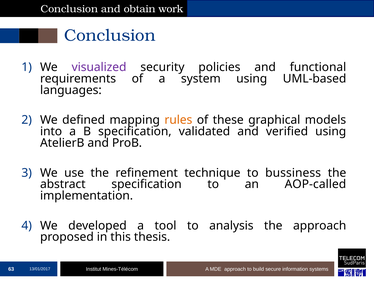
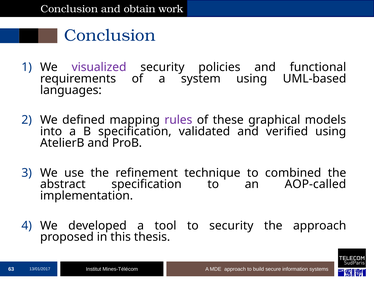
rules colour: orange -> purple (178, 120)
bussiness: bussiness -> combined (293, 173)
to analysis: analysis -> security (231, 225)
